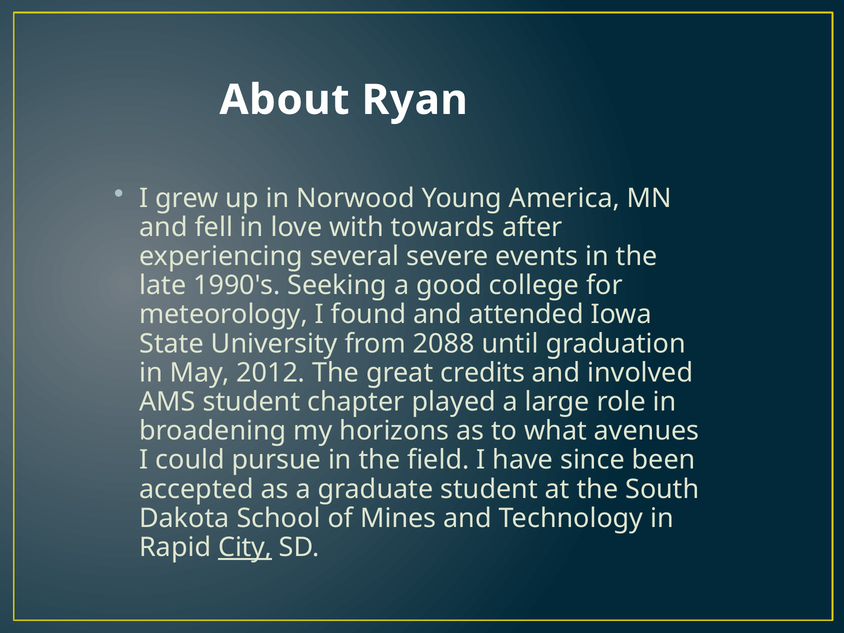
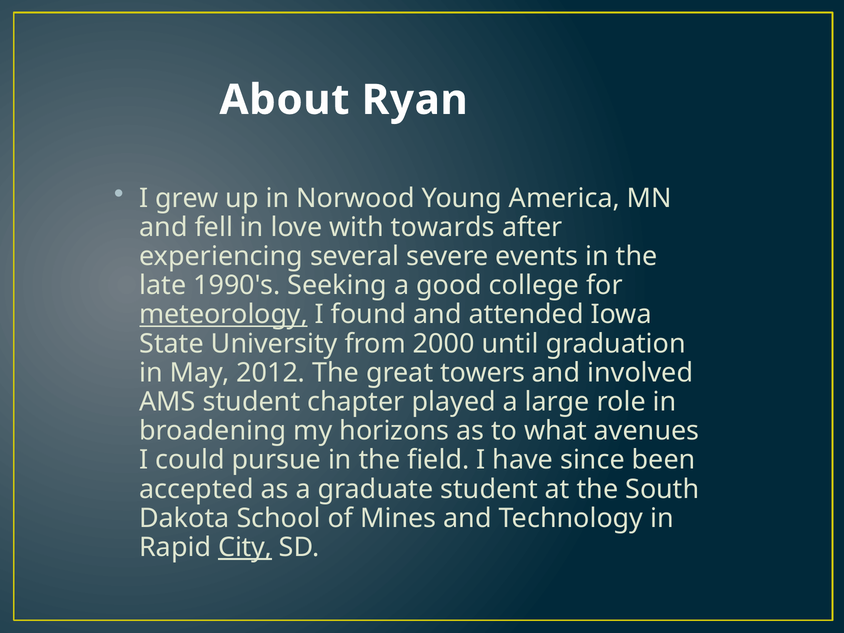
meteorology underline: none -> present (224, 315)
2088: 2088 -> 2000 (444, 344)
credits: credits -> towers (483, 373)
